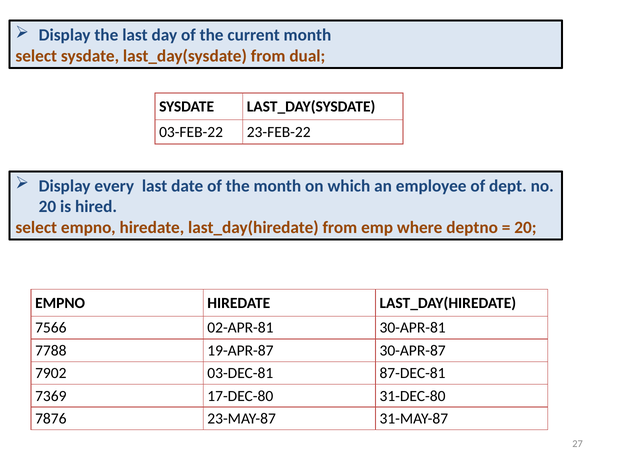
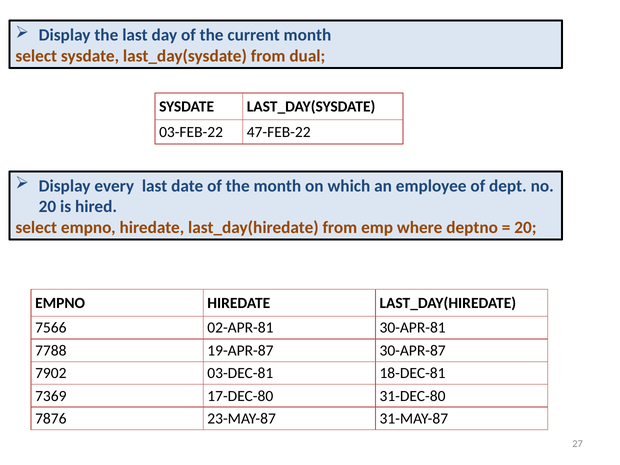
23-FEB-22: 23-FEB-22 -> 47-FEB-22 (279, 132)
87-DEC-81: 87-DEC-81 -> 18-DEC-81 (413, 373)
